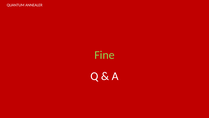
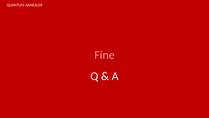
Fine colour: light green -> pink (104, 55)
